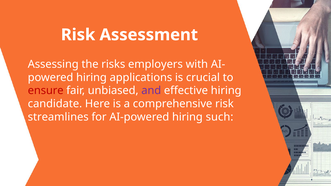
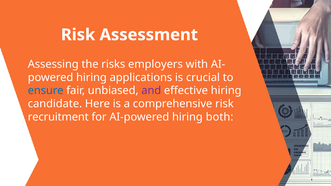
ensure colour: red -> blue (46, 91)
streamlines: streamlines -> recruitment (58, 117)
such: such -> both (220, 117)
